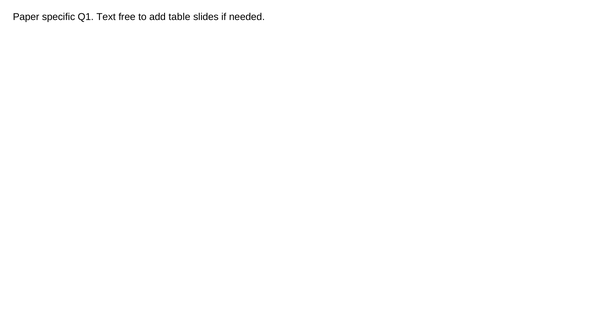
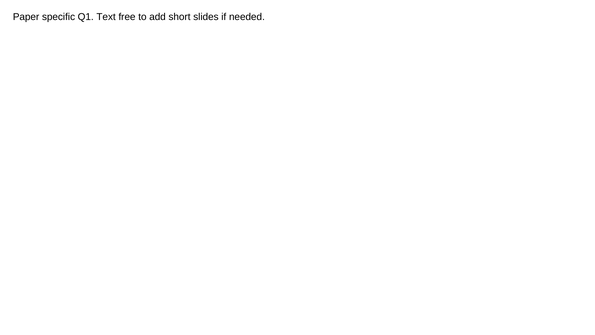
table: table -> short (180, 17)
